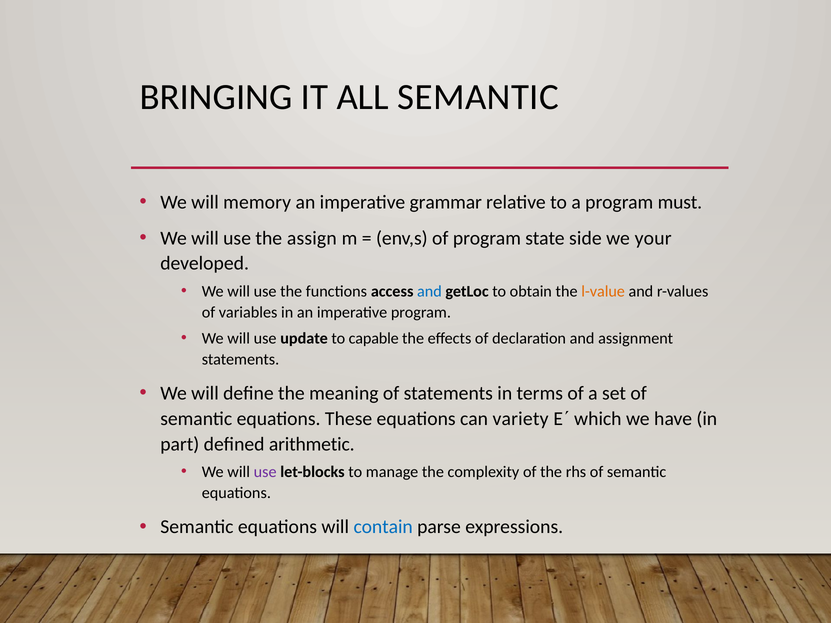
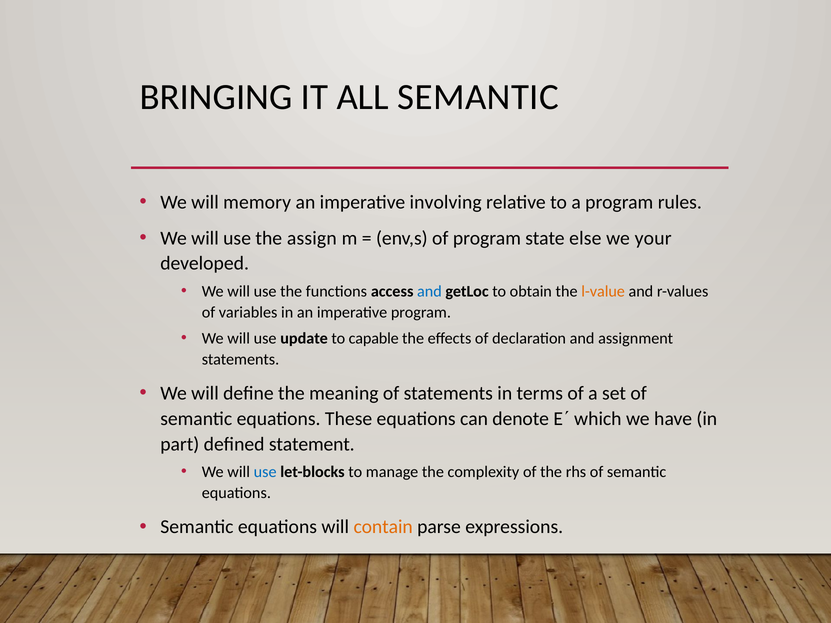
grammar: grammar -> involving (446, 202)
must: must -> rules (680, 202)
side: side -> else (585, 238)
variety: variety -> denote (521, 419)
arithmetic: arithmetic -> statement (312, 444)
use colour: purple -> blue (265, 472)
contain colour: blue -> orange (383, 527)
